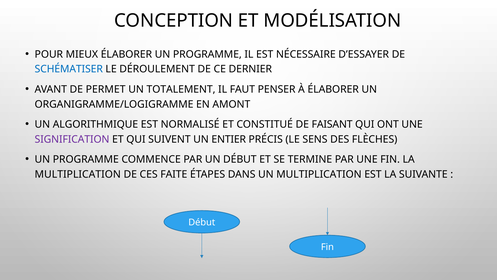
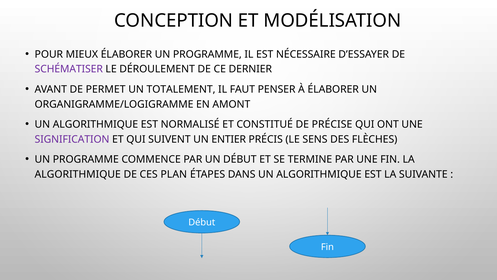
SCHÉMATISER colour: blue -> purple (69, 69)
FAISANT: FAISANT -> PRÉCISE (332, 124)
MULTIPLICATION: MULTIPLICATION -> ALGORITHMIQUE (78, 174)
FAITE: FAITE -> PLAN (174, 174)
DANS UN MULTIPLICATION: MULTIPLICATION -> ALGORITHMIQUE (319, 174)
